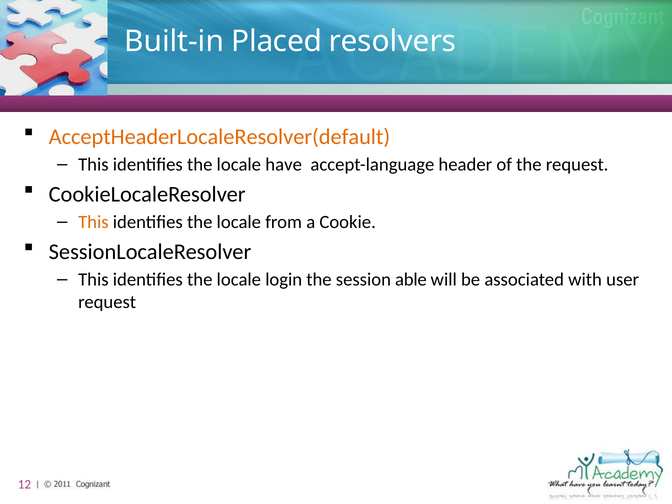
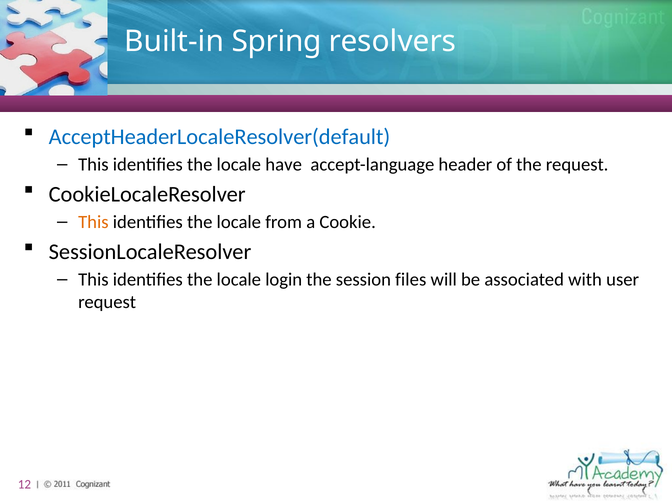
Placed: Placed -> Spring (277, 41)
AcceptHeaderLocaleResolver(default colour: orange -> blue (219, 137)
able: able -> files (411, 280)
